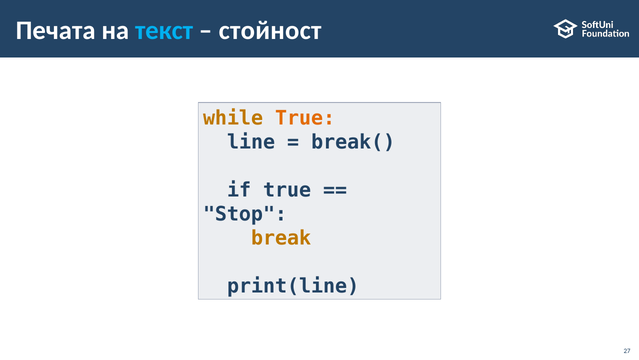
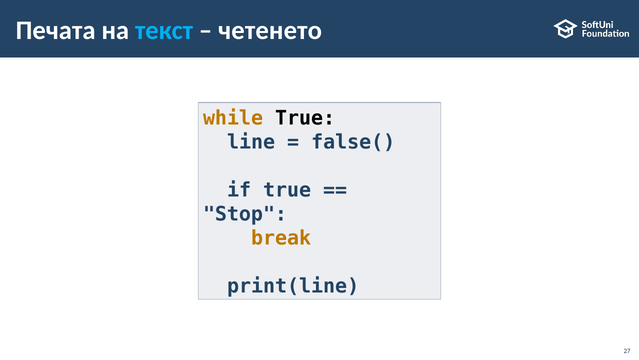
стойност: стойност -> четенето (270, 30)
True colour: orange -> black (305, 118)
break(: break( -> false( (353, 142)
